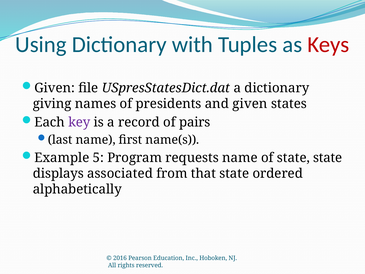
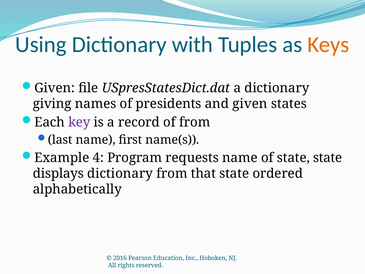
Keys colour: red -> orange (328, 44)
of pairs: pairs -> from (195, 122)
5: 5 -> 4 (98, 158)
displays associated: associated -> dictionary (120, 173)
